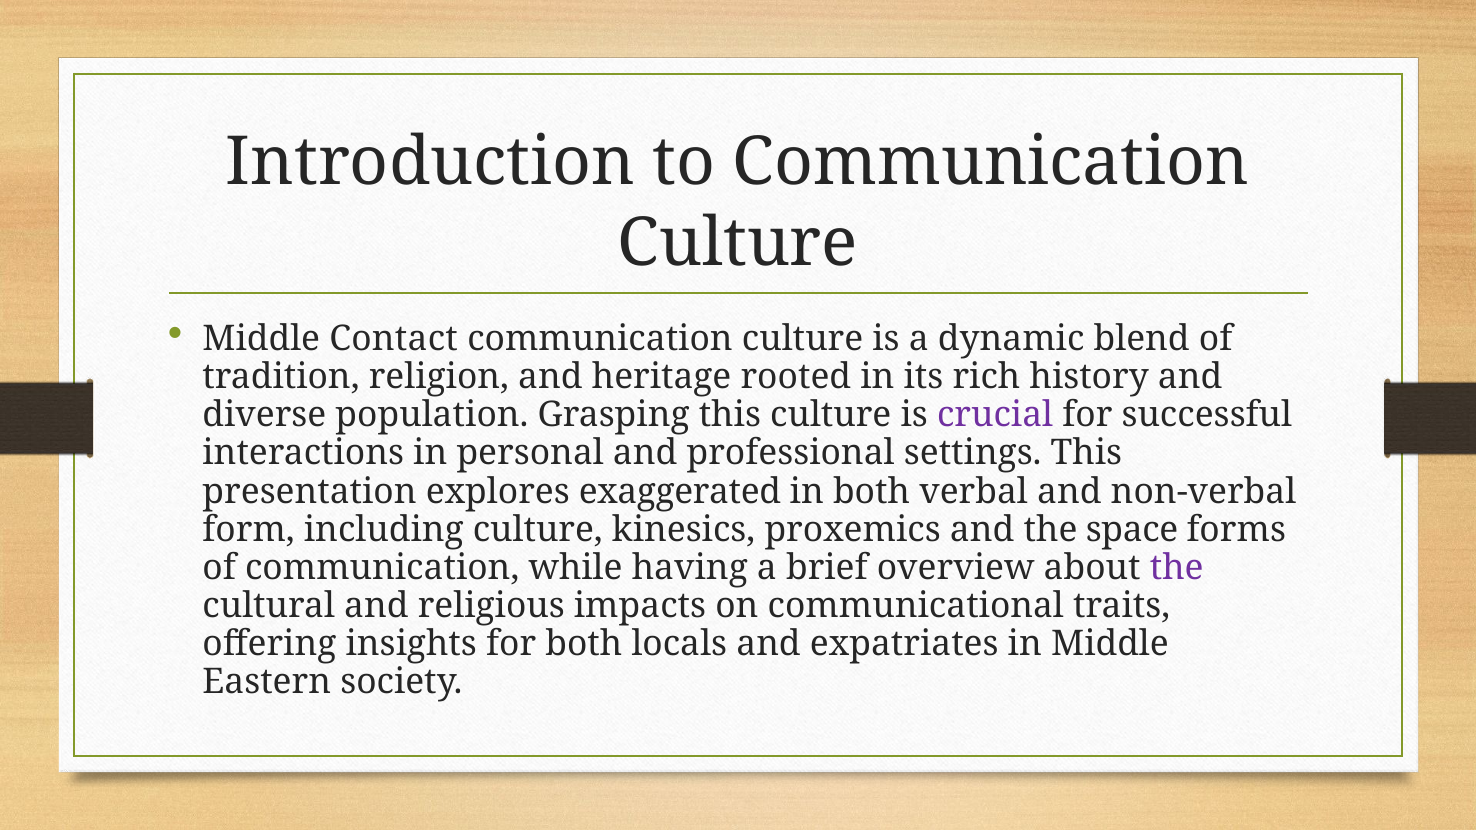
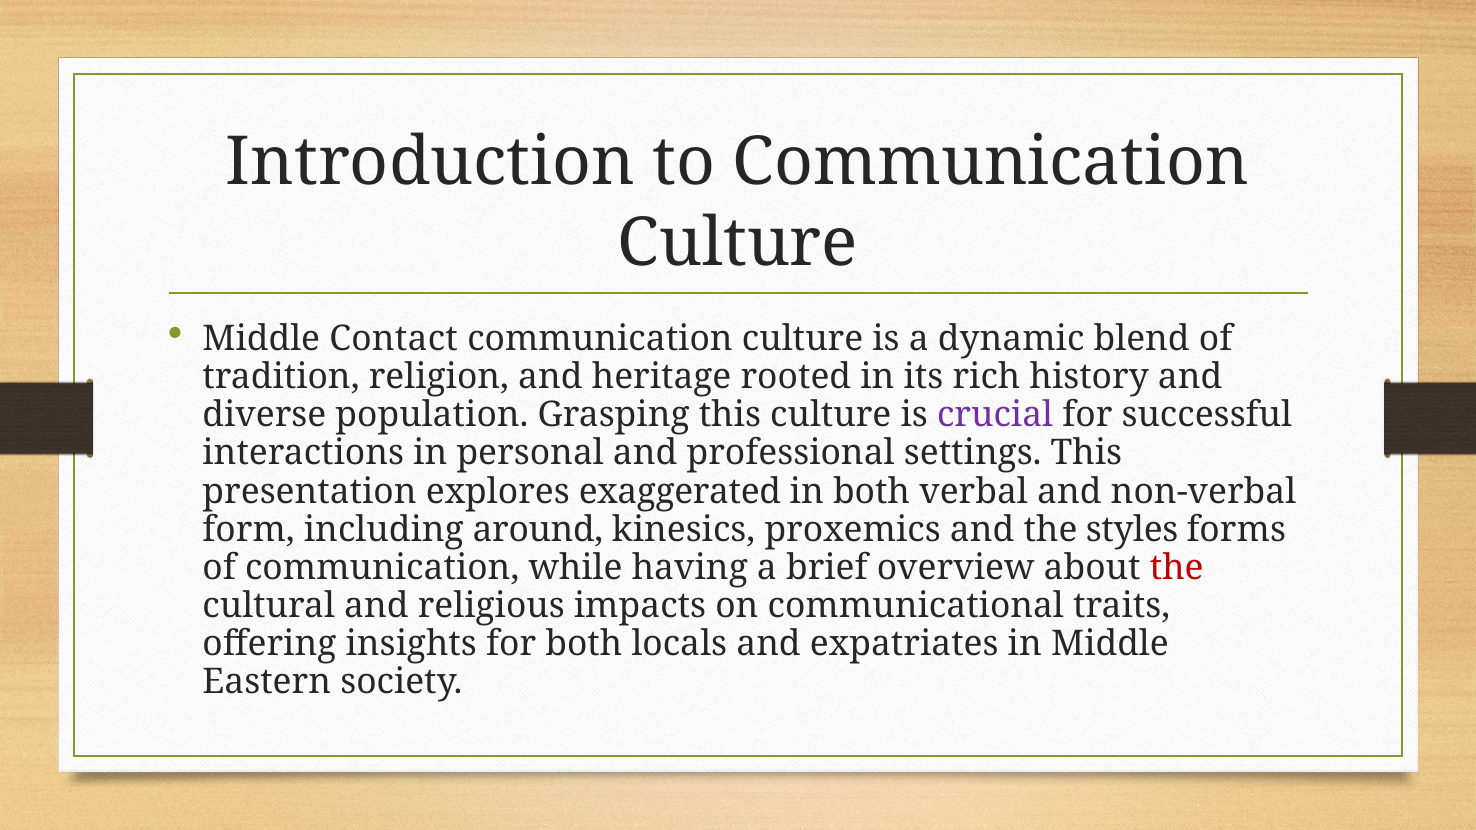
including culture: culture -> around (538, 530)
space: space -> styles (1132, 530)
the colour: purple -> red (1177, 568)
